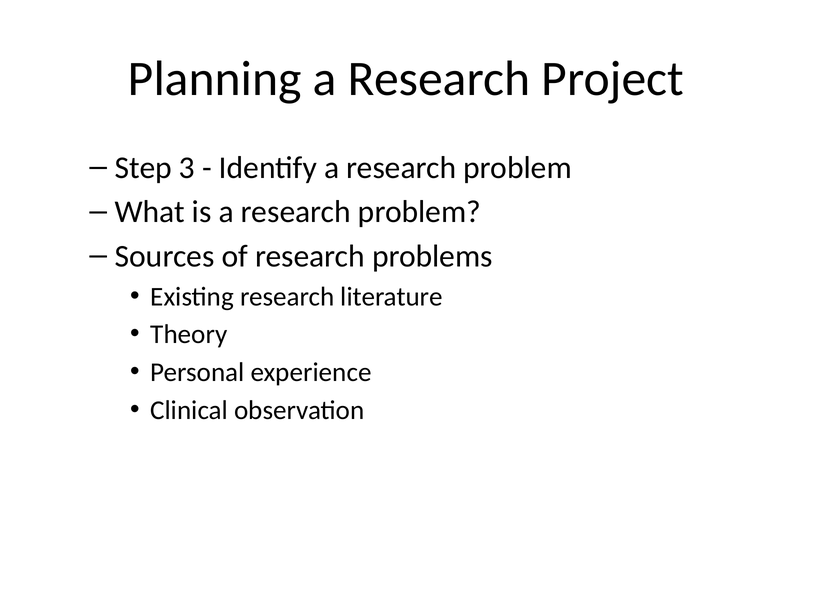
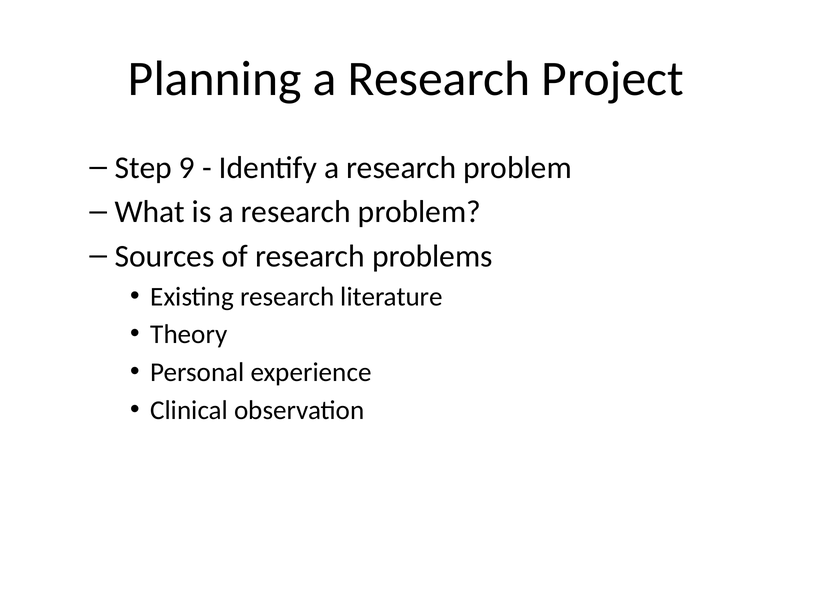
3: 3 -> 9 (187, 168)
